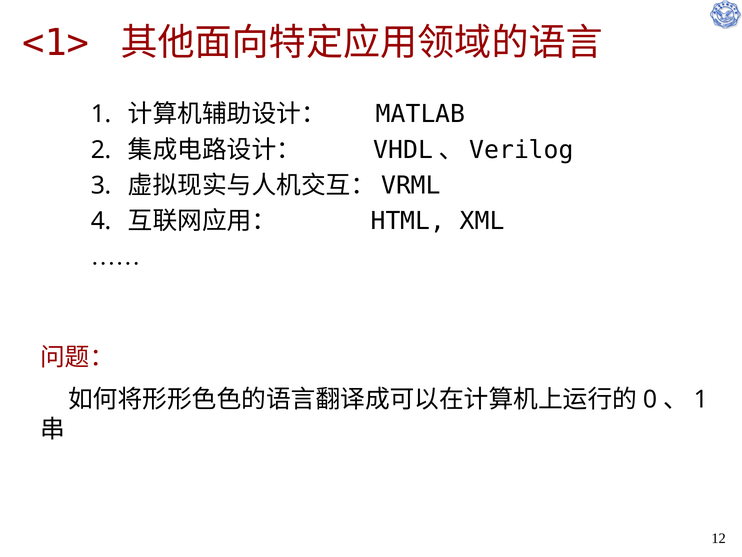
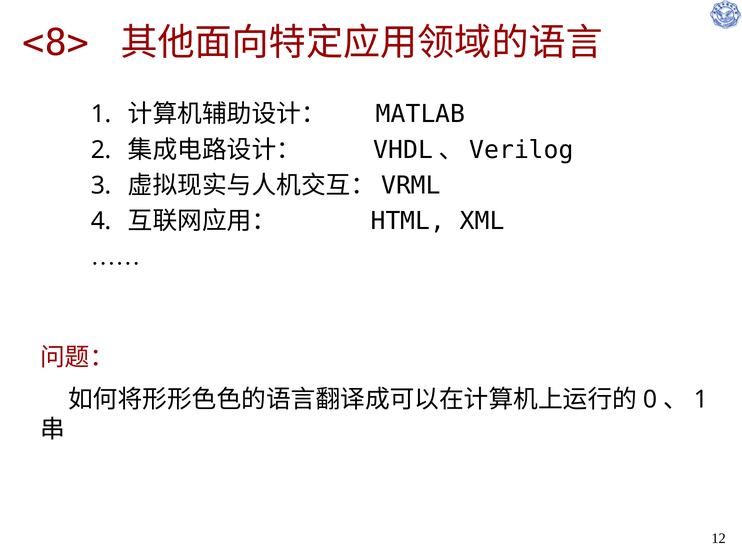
<1>: <1> -> <8> (56, 43)
